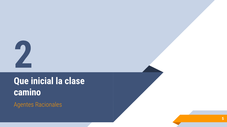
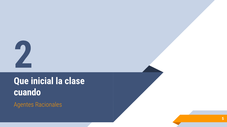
camino: camino -> cuando (27, 93)
